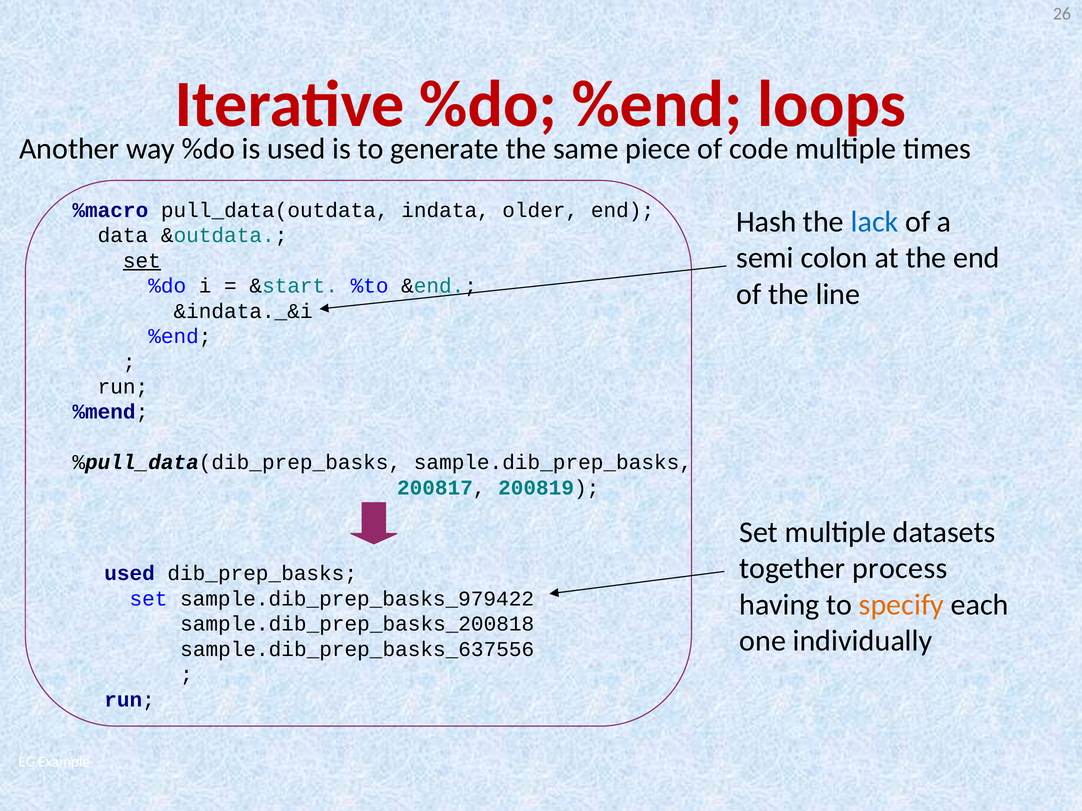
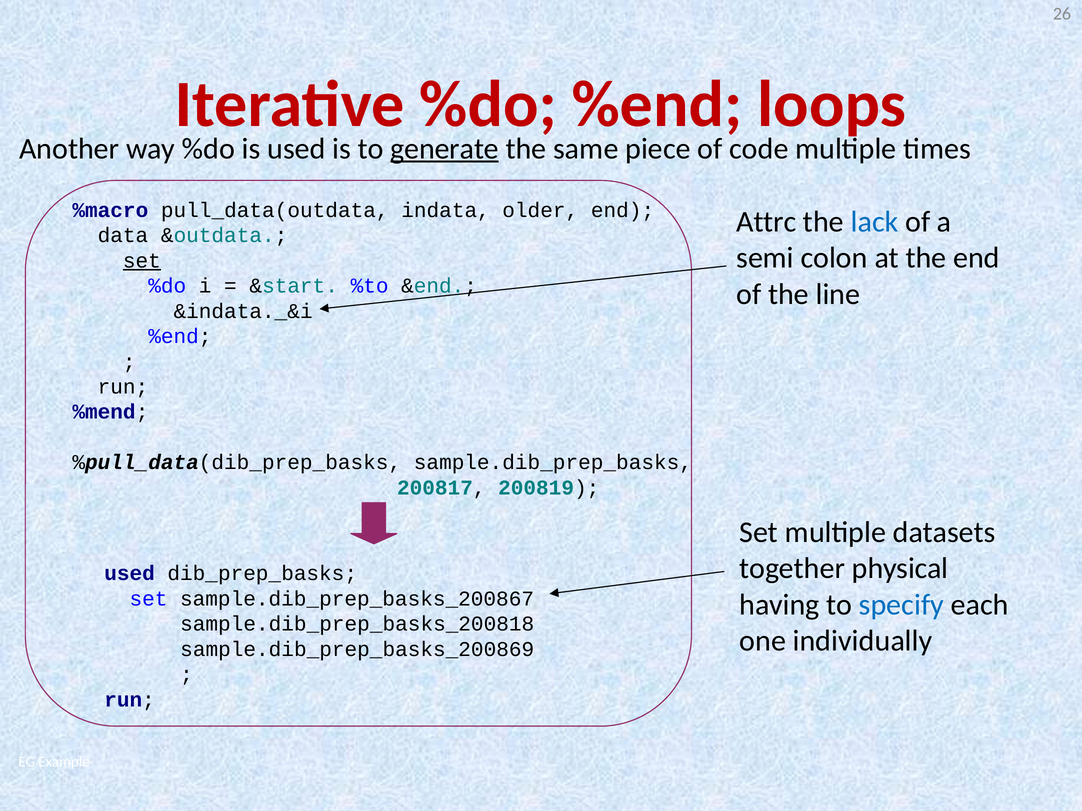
generate underline: none -> present (445, 149)
Hash: Hash -> Attrc (766, 222)
process: process -> physical (900, 569)
sample.dib_prep_basks_979422: sample.dib_prep_basks_979422 -> sample.dib_prep_basks_200867 (357, 599)
specify colour: orange -> blue (901, 605)
sample.dib_prep_basks_637556: sample.dib_prep_basks_637556 -> sample.dib_prep_basks_200869 (357, 649)
